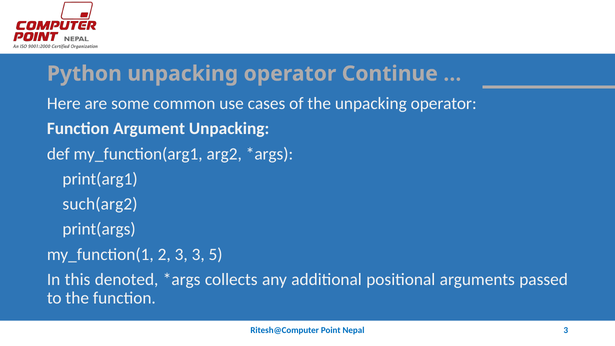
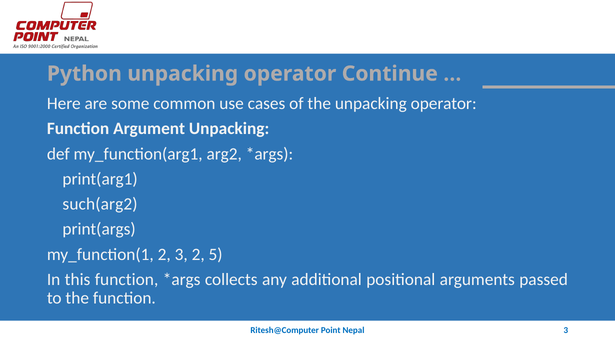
3 3: 3 -> 2 (198, 254)
this denoted: denoted -> function (127, 279)
